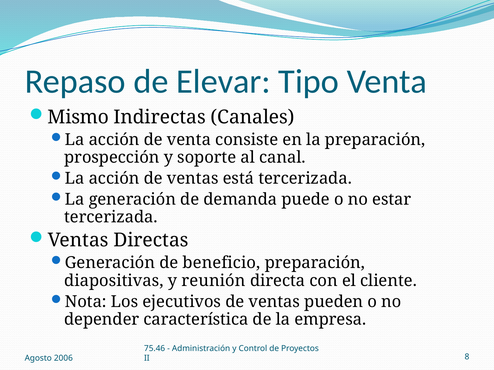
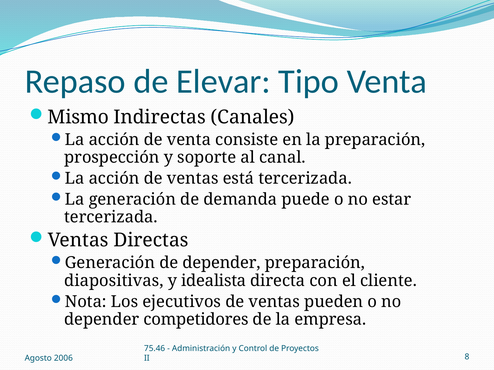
de beneficio: beneficio -> depender (222, 263)
reunión: reunión -> idealista (214, 281)
característica: característica -> competidores (196, 320)
